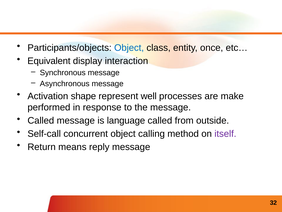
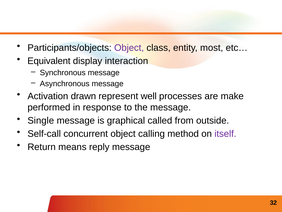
Object colour: blue -> purple (129, 48)
once: once -> most (212, 48)
shape: shape -> drawn (83, 96)
Called: Called -> Single (41, 120)
language: language -> graphical (126, 120)
